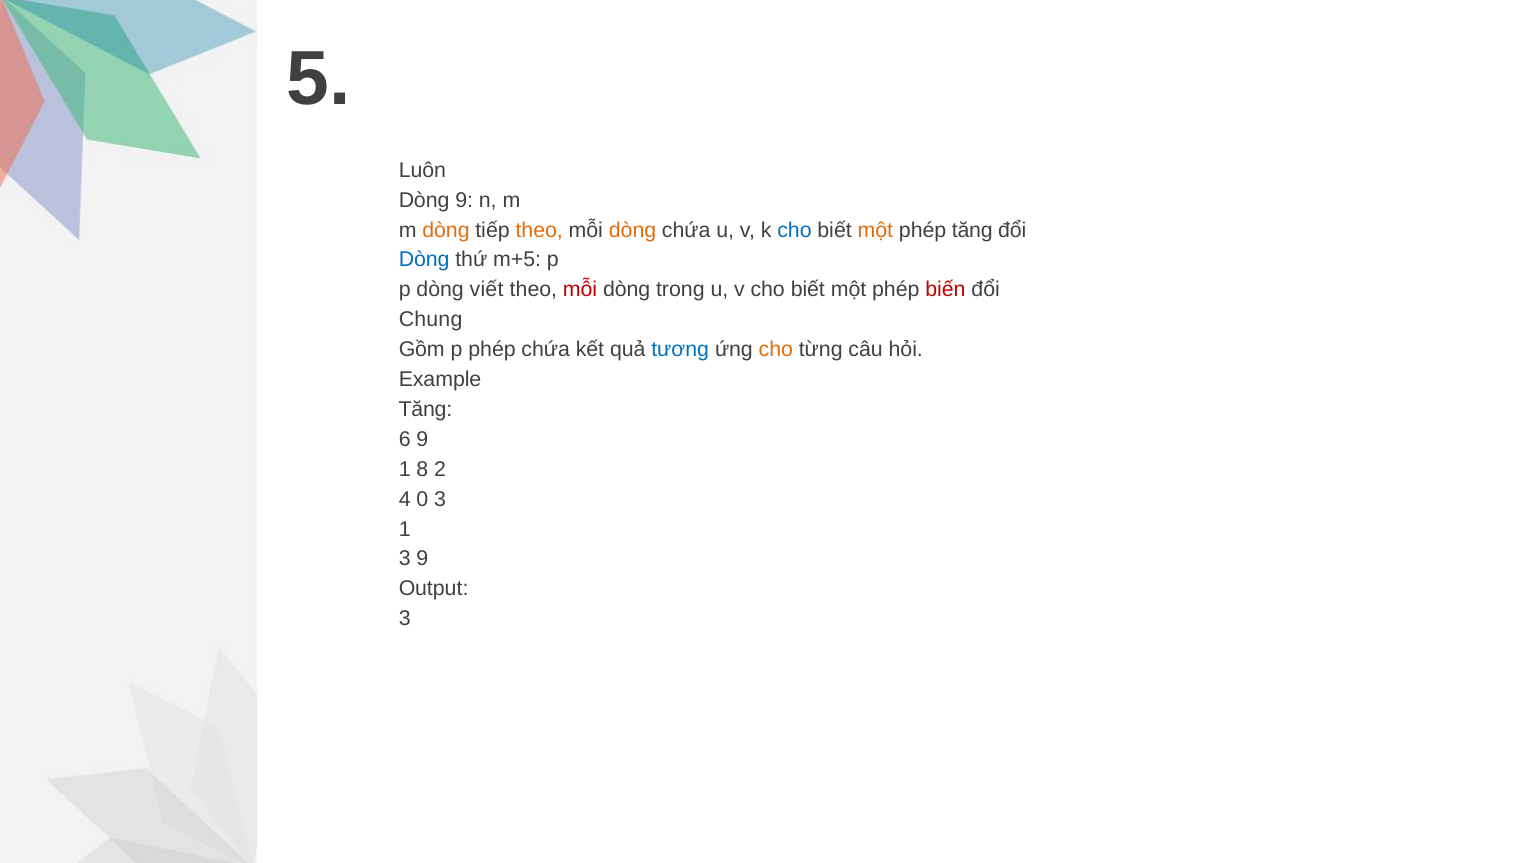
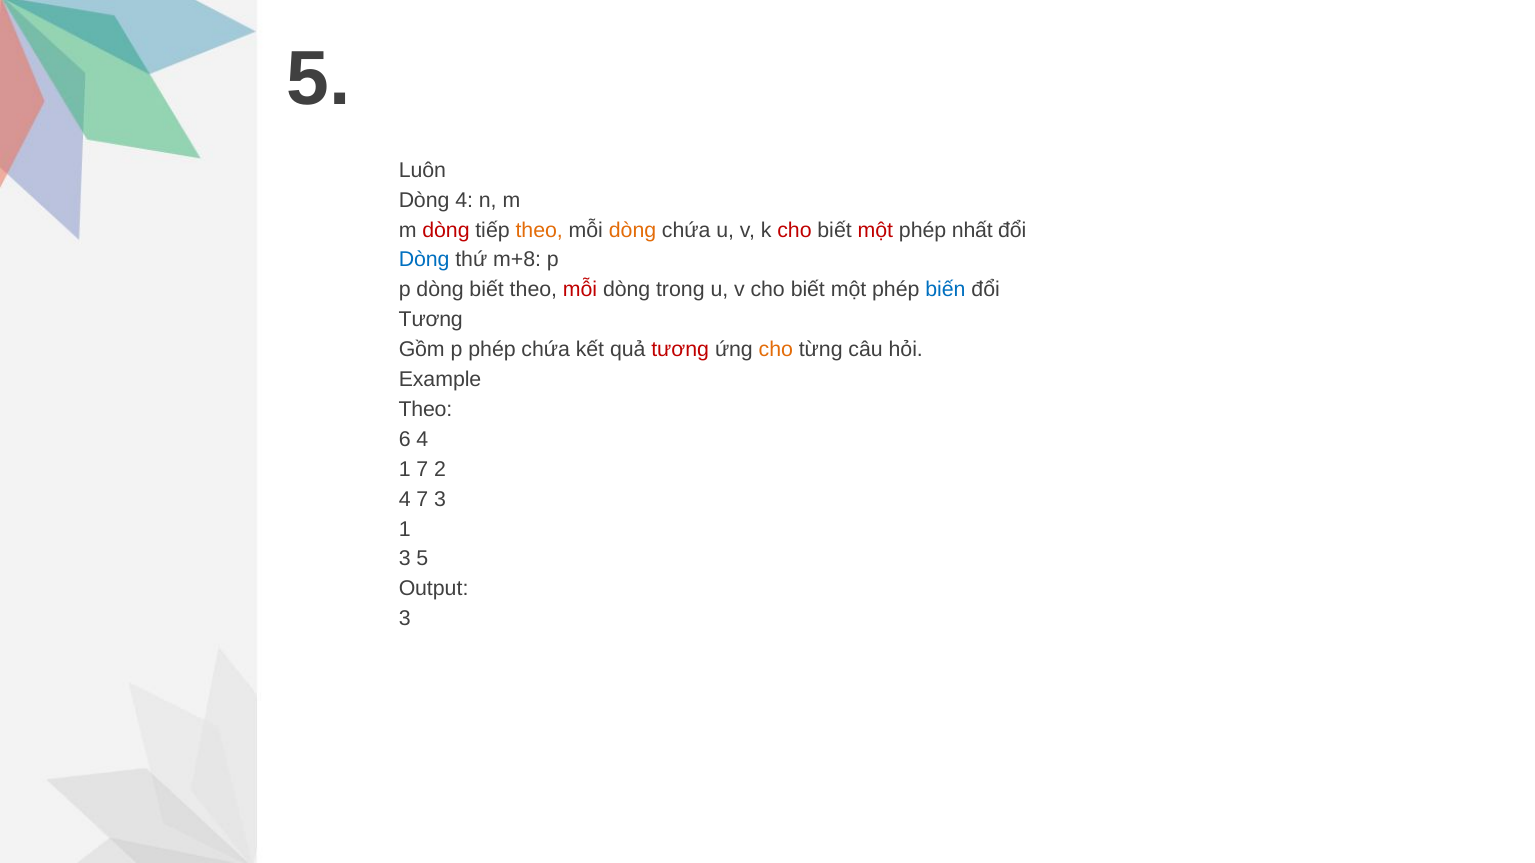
Dòng 9: 9 -> 4 (464, 200)
dòng colour: orange -> red (446, 230)
cho colour: blue -> red (794, 230)
một colour: orange -> red (875, 230)
phép tăng: tăng -> nhất (972, 230)
m+5: m+5 -> m+8 (517, 260)
dòng viết: viết -> biết (487, 290)
biến colour: red -> blue (945, 290)
Chung: Chung -> Tương (431, 320)
tương colour: blue -> red (680, 350)
Tăng: Tăng -> Theo (425, 410)
6 9: 9 -> 4 (422, 440)
1 8: 8 -> 7 (422, 469)
4 0: 0 -> 7 (422, 499)
3 9: 9 -> 5 (422, 559)
